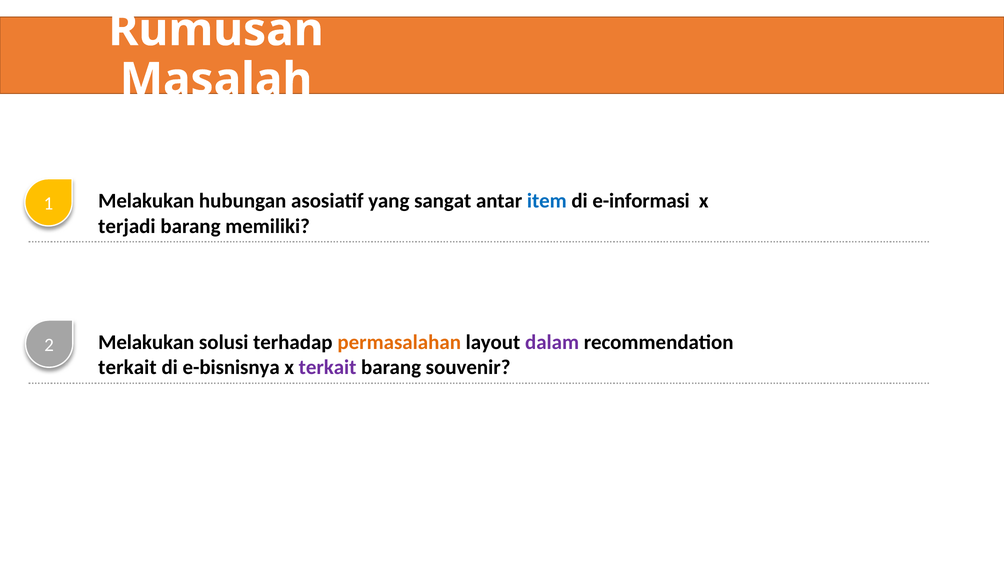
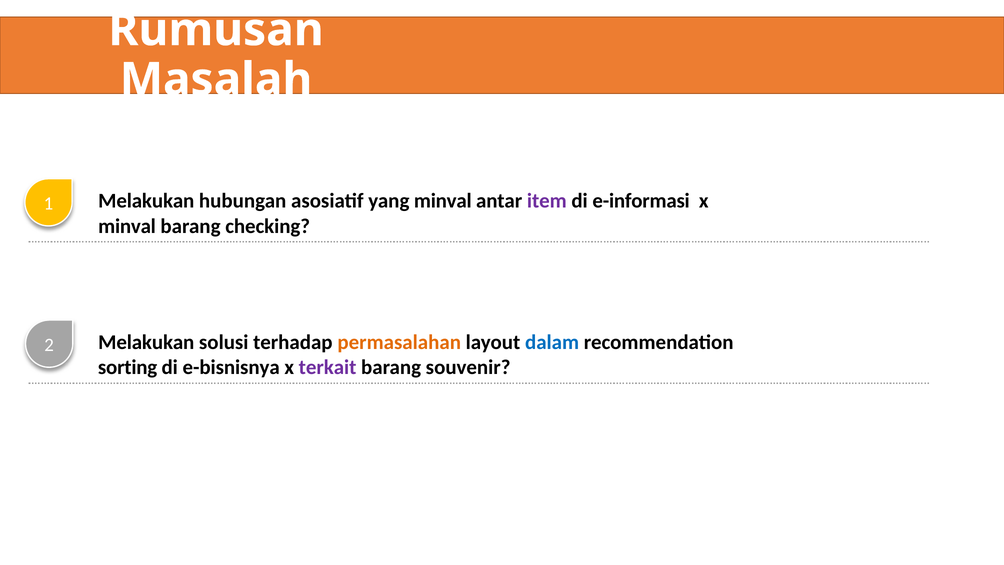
yang sangat: sangat -> minval (443, 201)
item colour: blue -> purple (547, 201)
terjadi: terjadi -> minval (127, 226)
memiliki: memiliki -> checking (268, 226)
dalam colour: purple -> blue (552, 342)
terkait: terkait -> sorting (128, 367)
